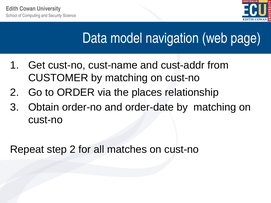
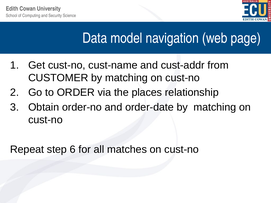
step 2: 2 -> 6 (73, 150)
